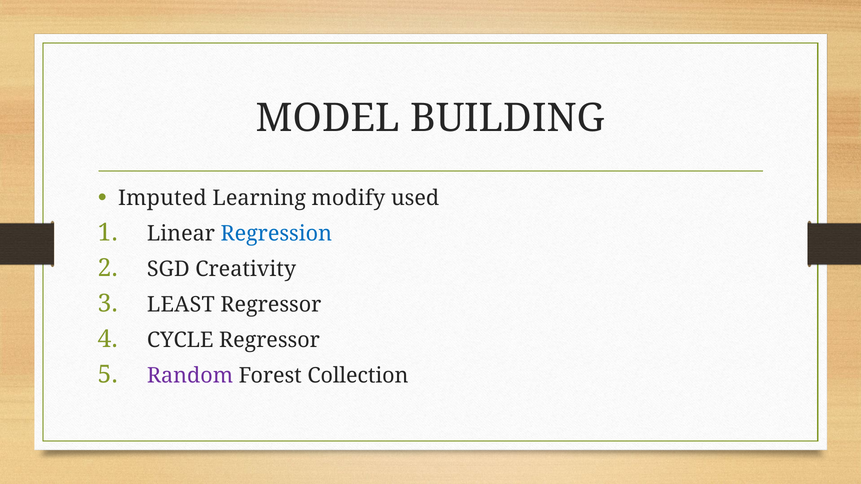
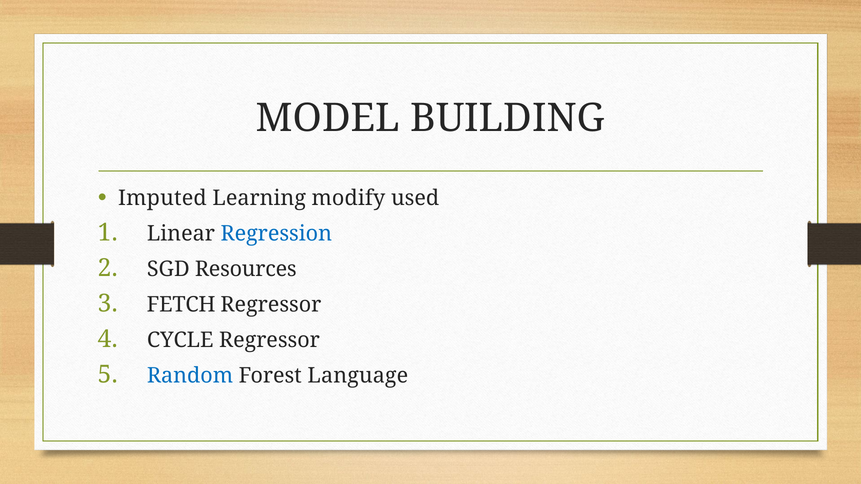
Creativity: Creativity -> Resources (246, 269)
LEAST: LEAST -> FETCH (181, 305)
Random colour: purple -> blue (190, 376)
Collection: Collection -> Language (358, 376)
